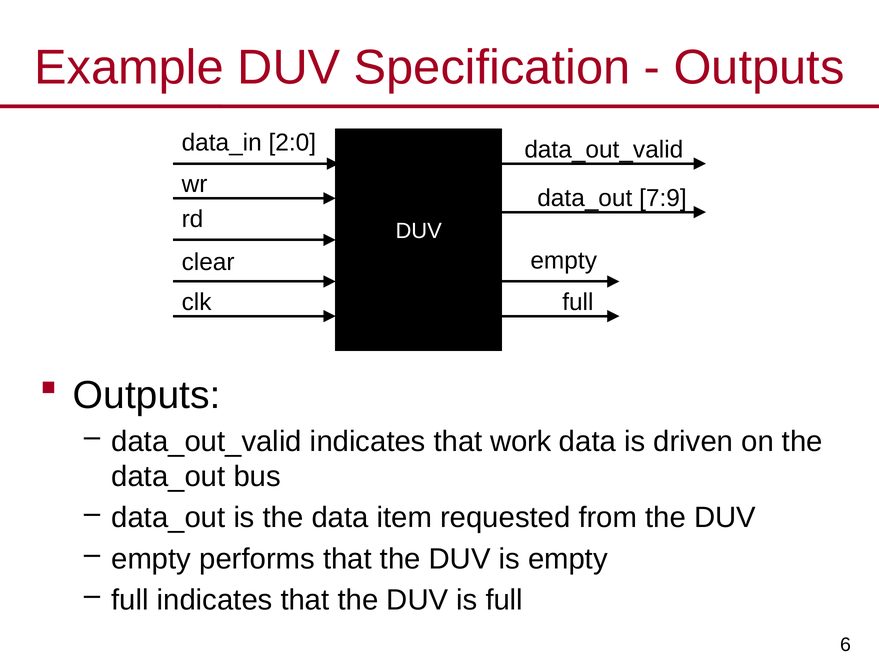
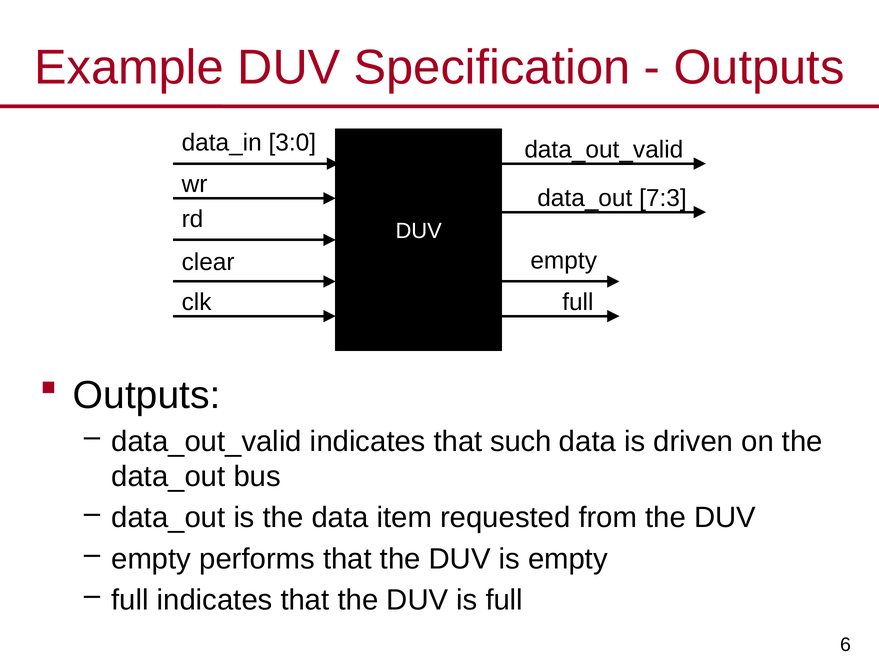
2:0: 2:0 -> 3:0 (292, 143)
7:9: 7:9 -> 7:3 (663, 198)
work: work -> such (521, 441)
